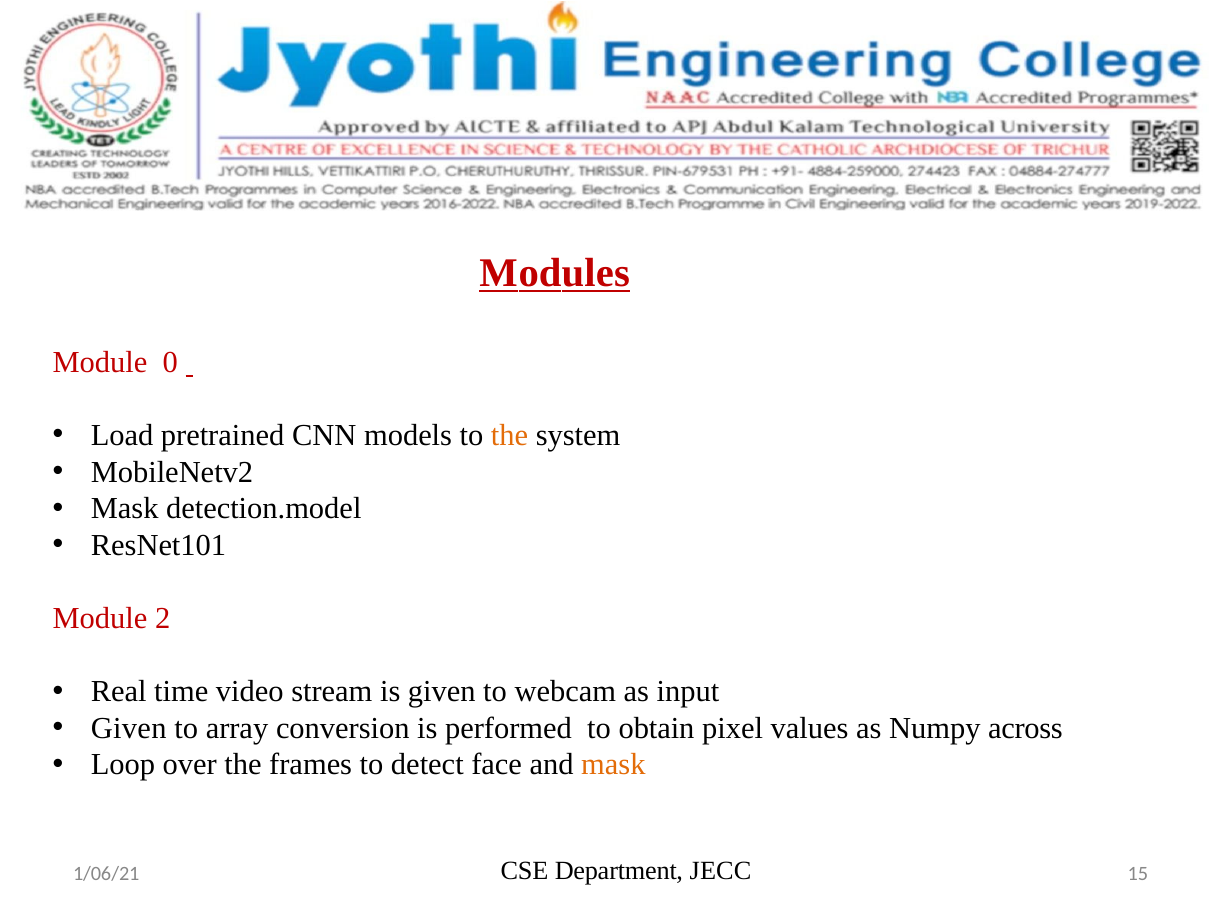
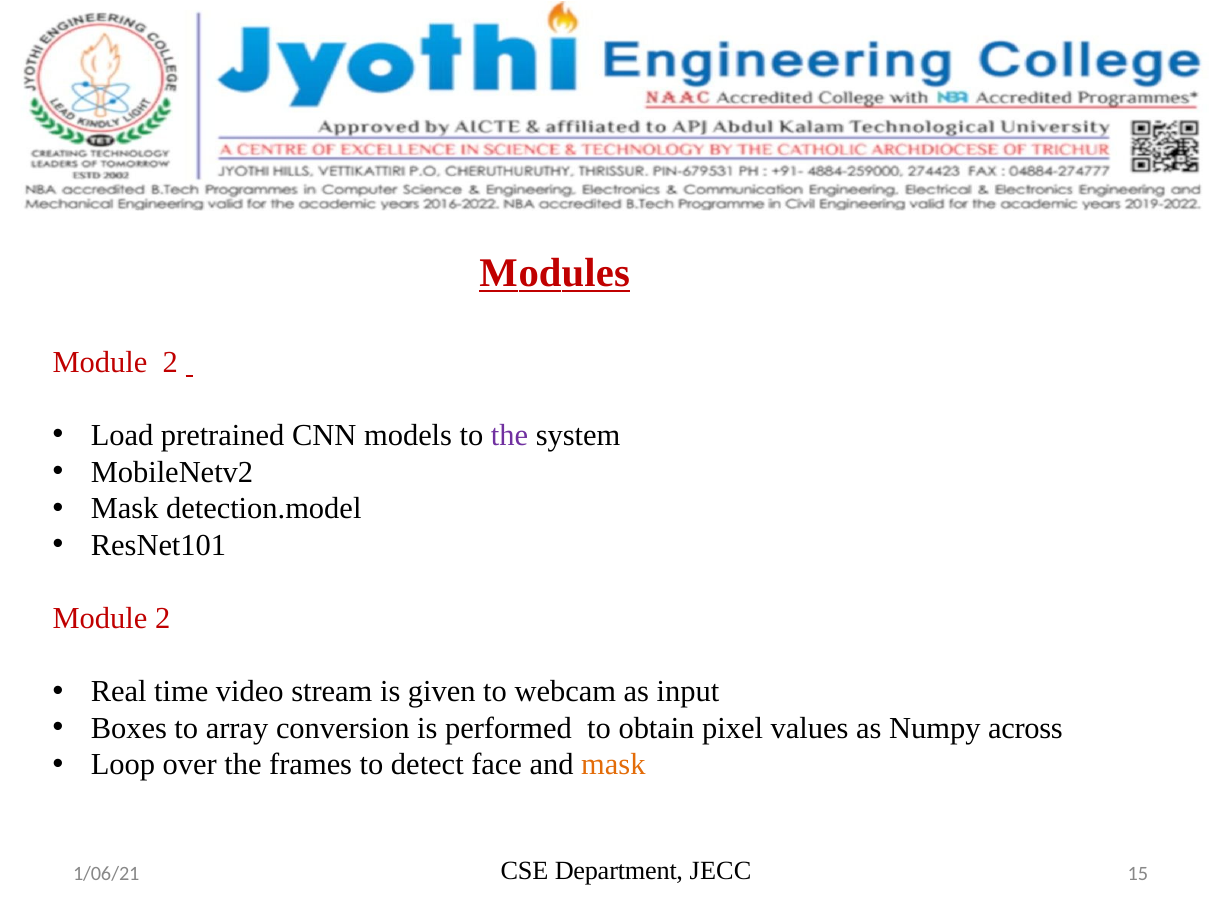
0: 0 -> 2 (170, 362)
the colour: orange -> purple (510, 435)
Given: Given -> Boxes (129, 728)
